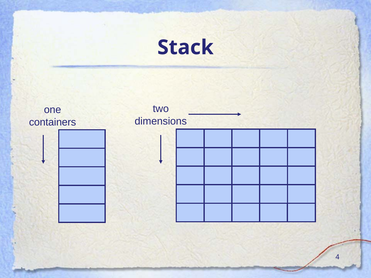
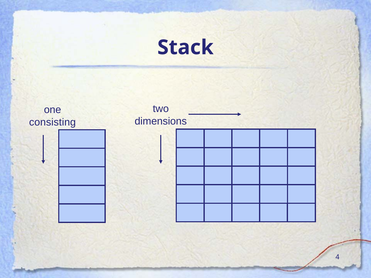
containers: containers -> consisting (52, 122)
